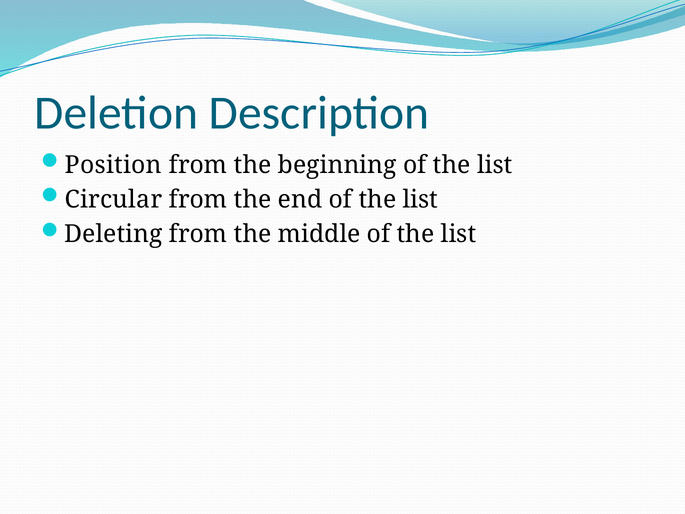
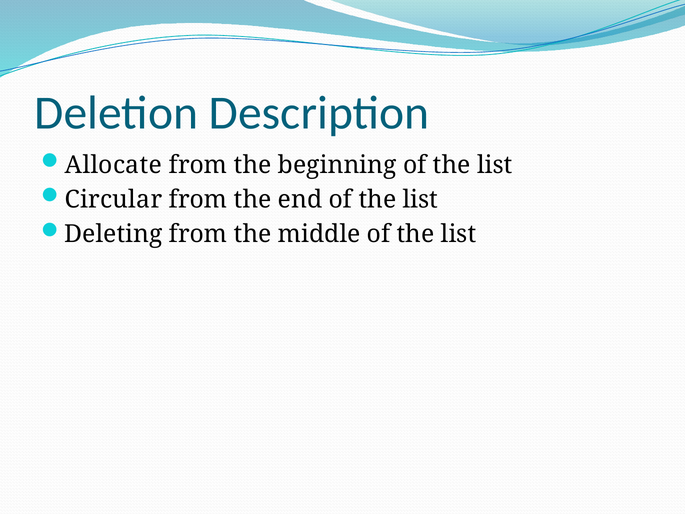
Position: Position -> Allocate (113, 165)
